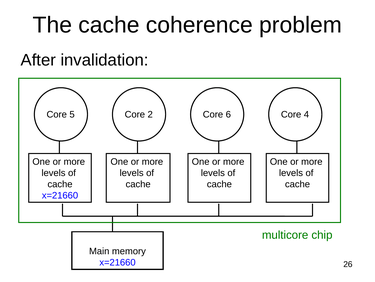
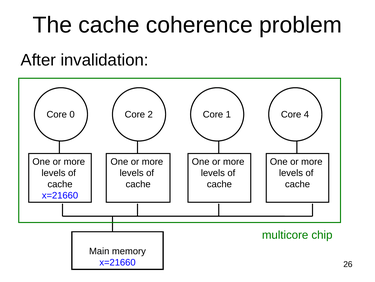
5: 5 -> 0 (72, 114)
6: 6 -> 1 (228, 114)
